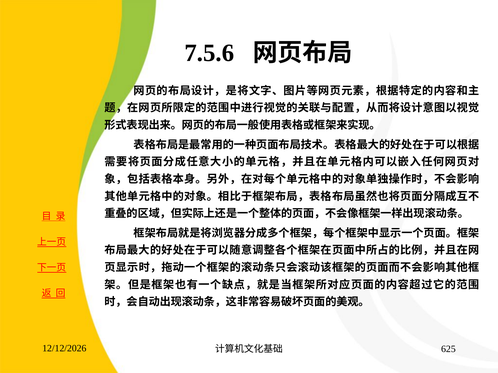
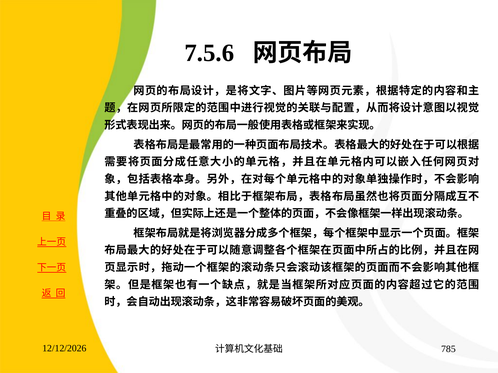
625: 625 -> 785 (448, 349)
